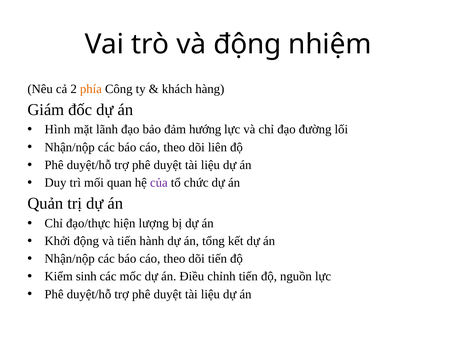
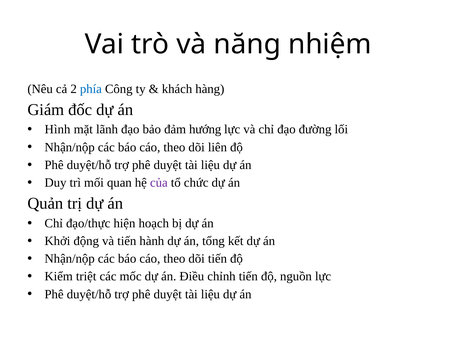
và động: động -> năng (247, 44)
phía colour: orange -> blue (91, 89)
lượng: lượng -> hoạch (154, 224)
sinh: sinh -> triệt (86, 277)
